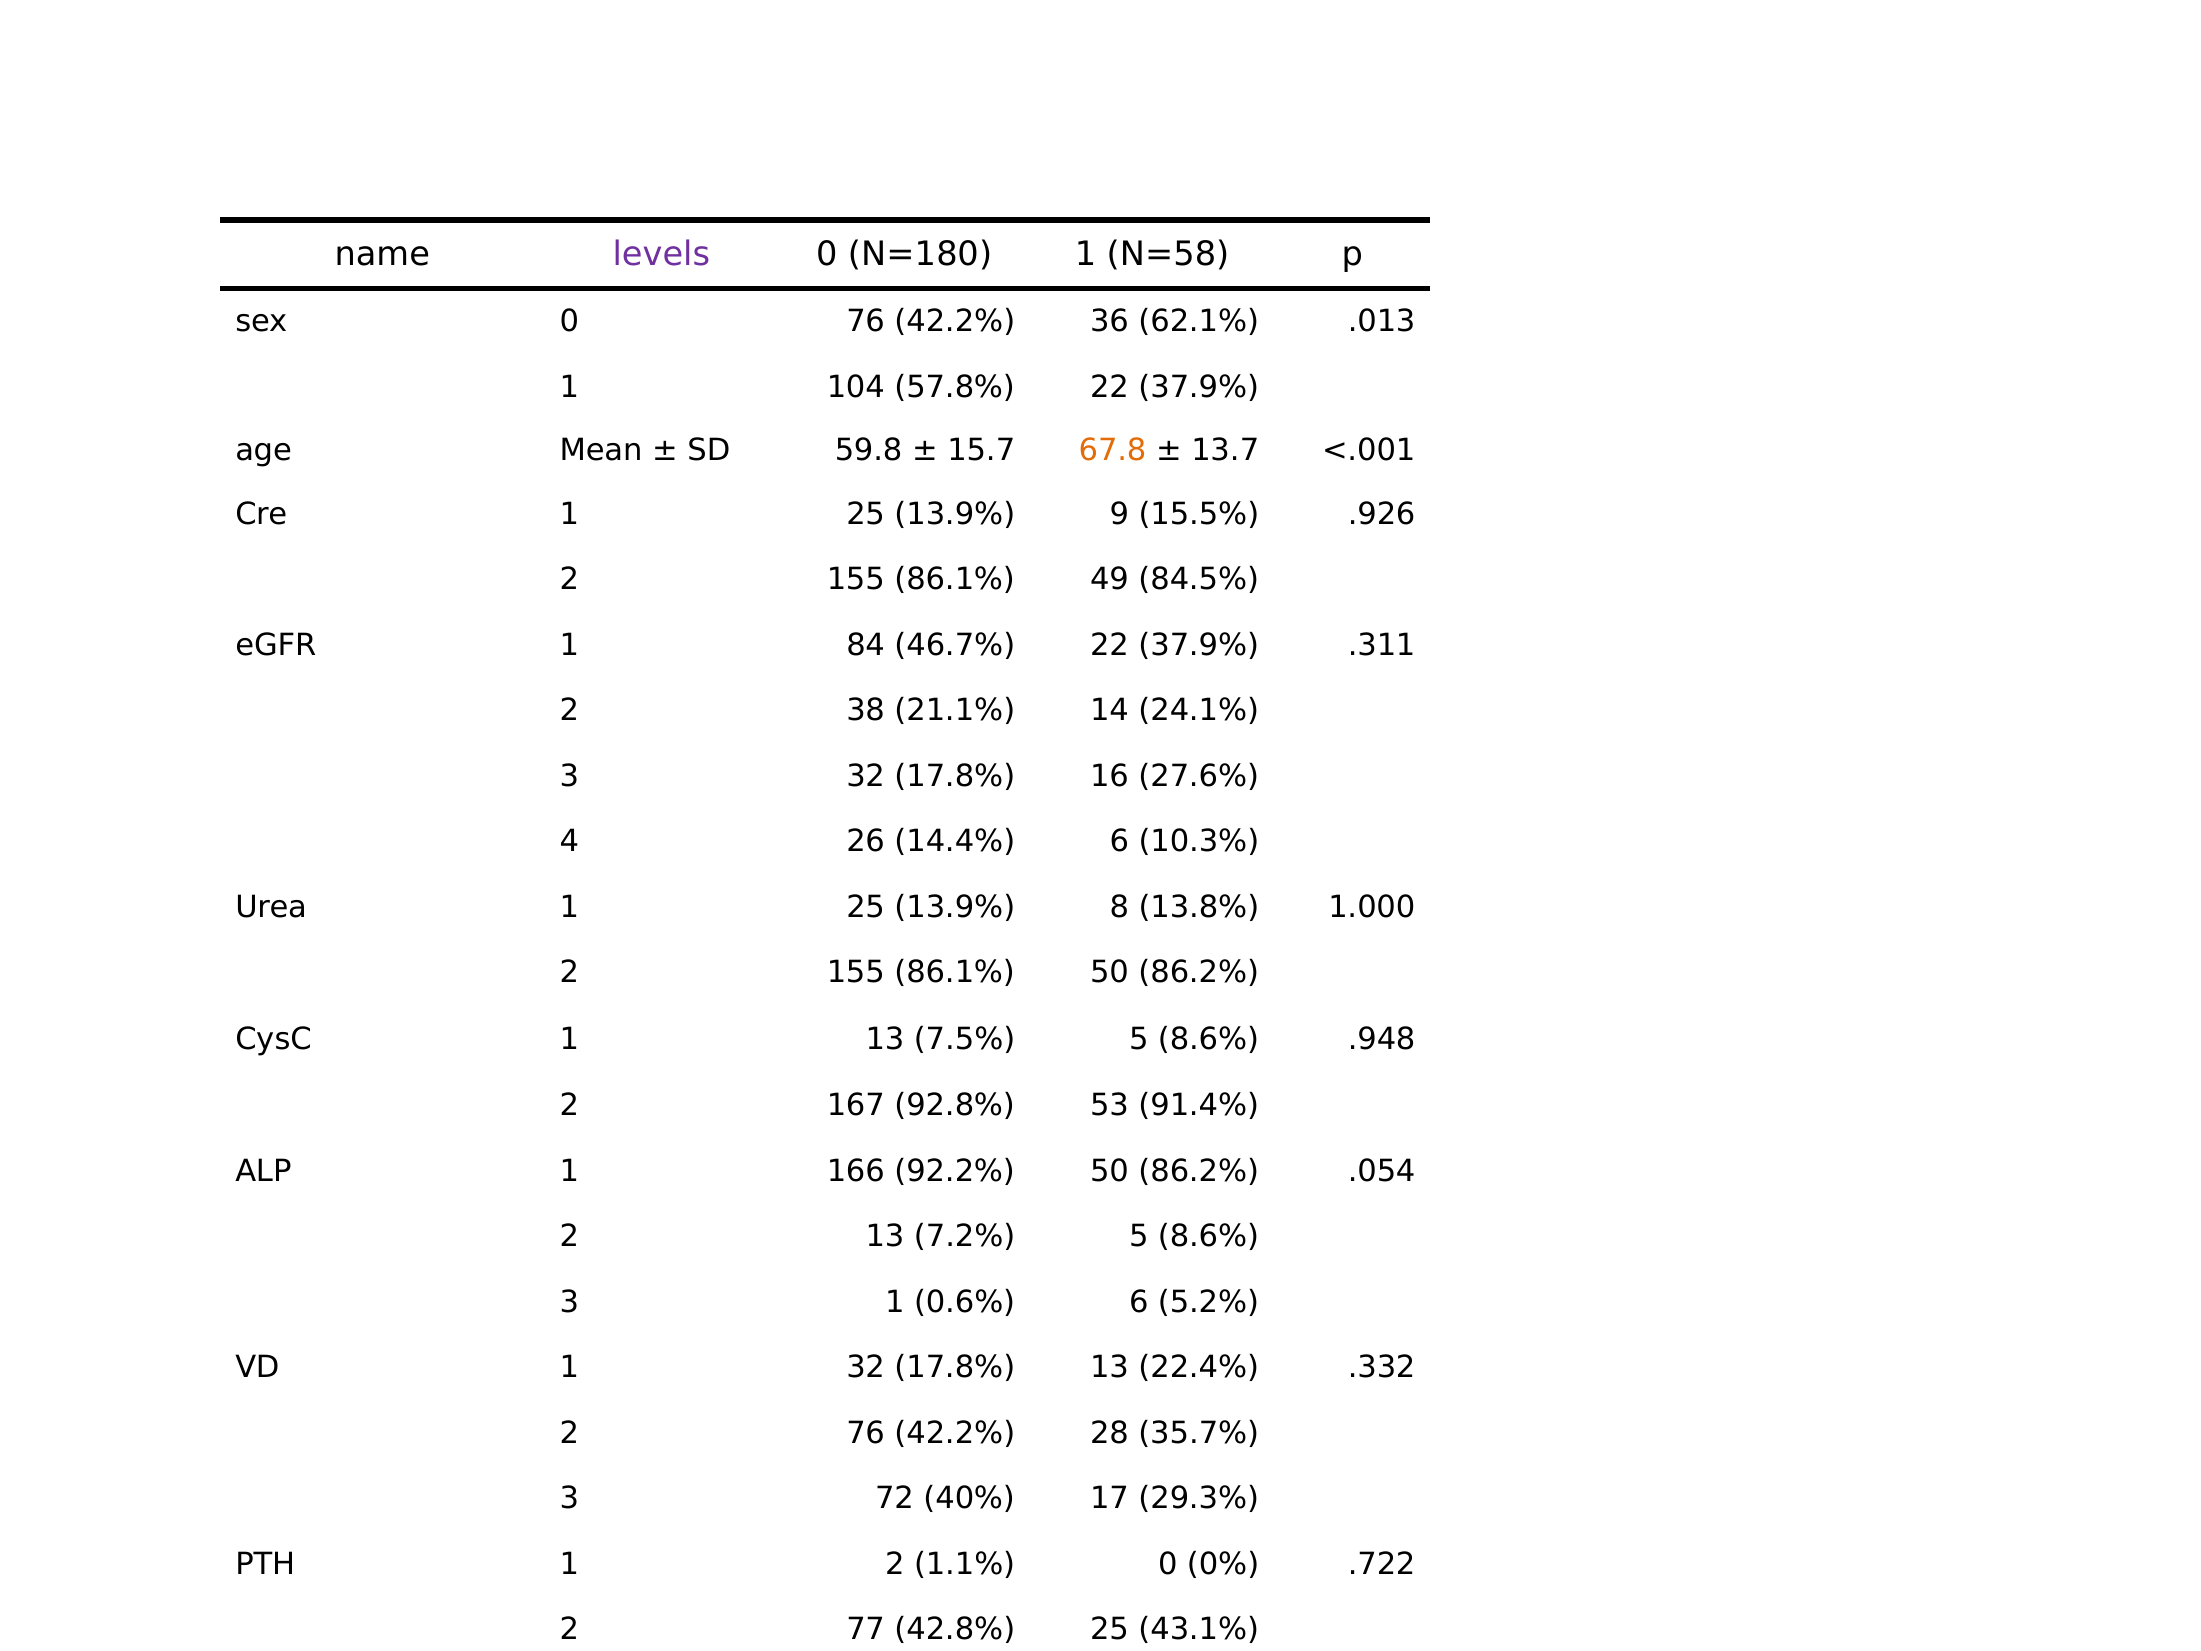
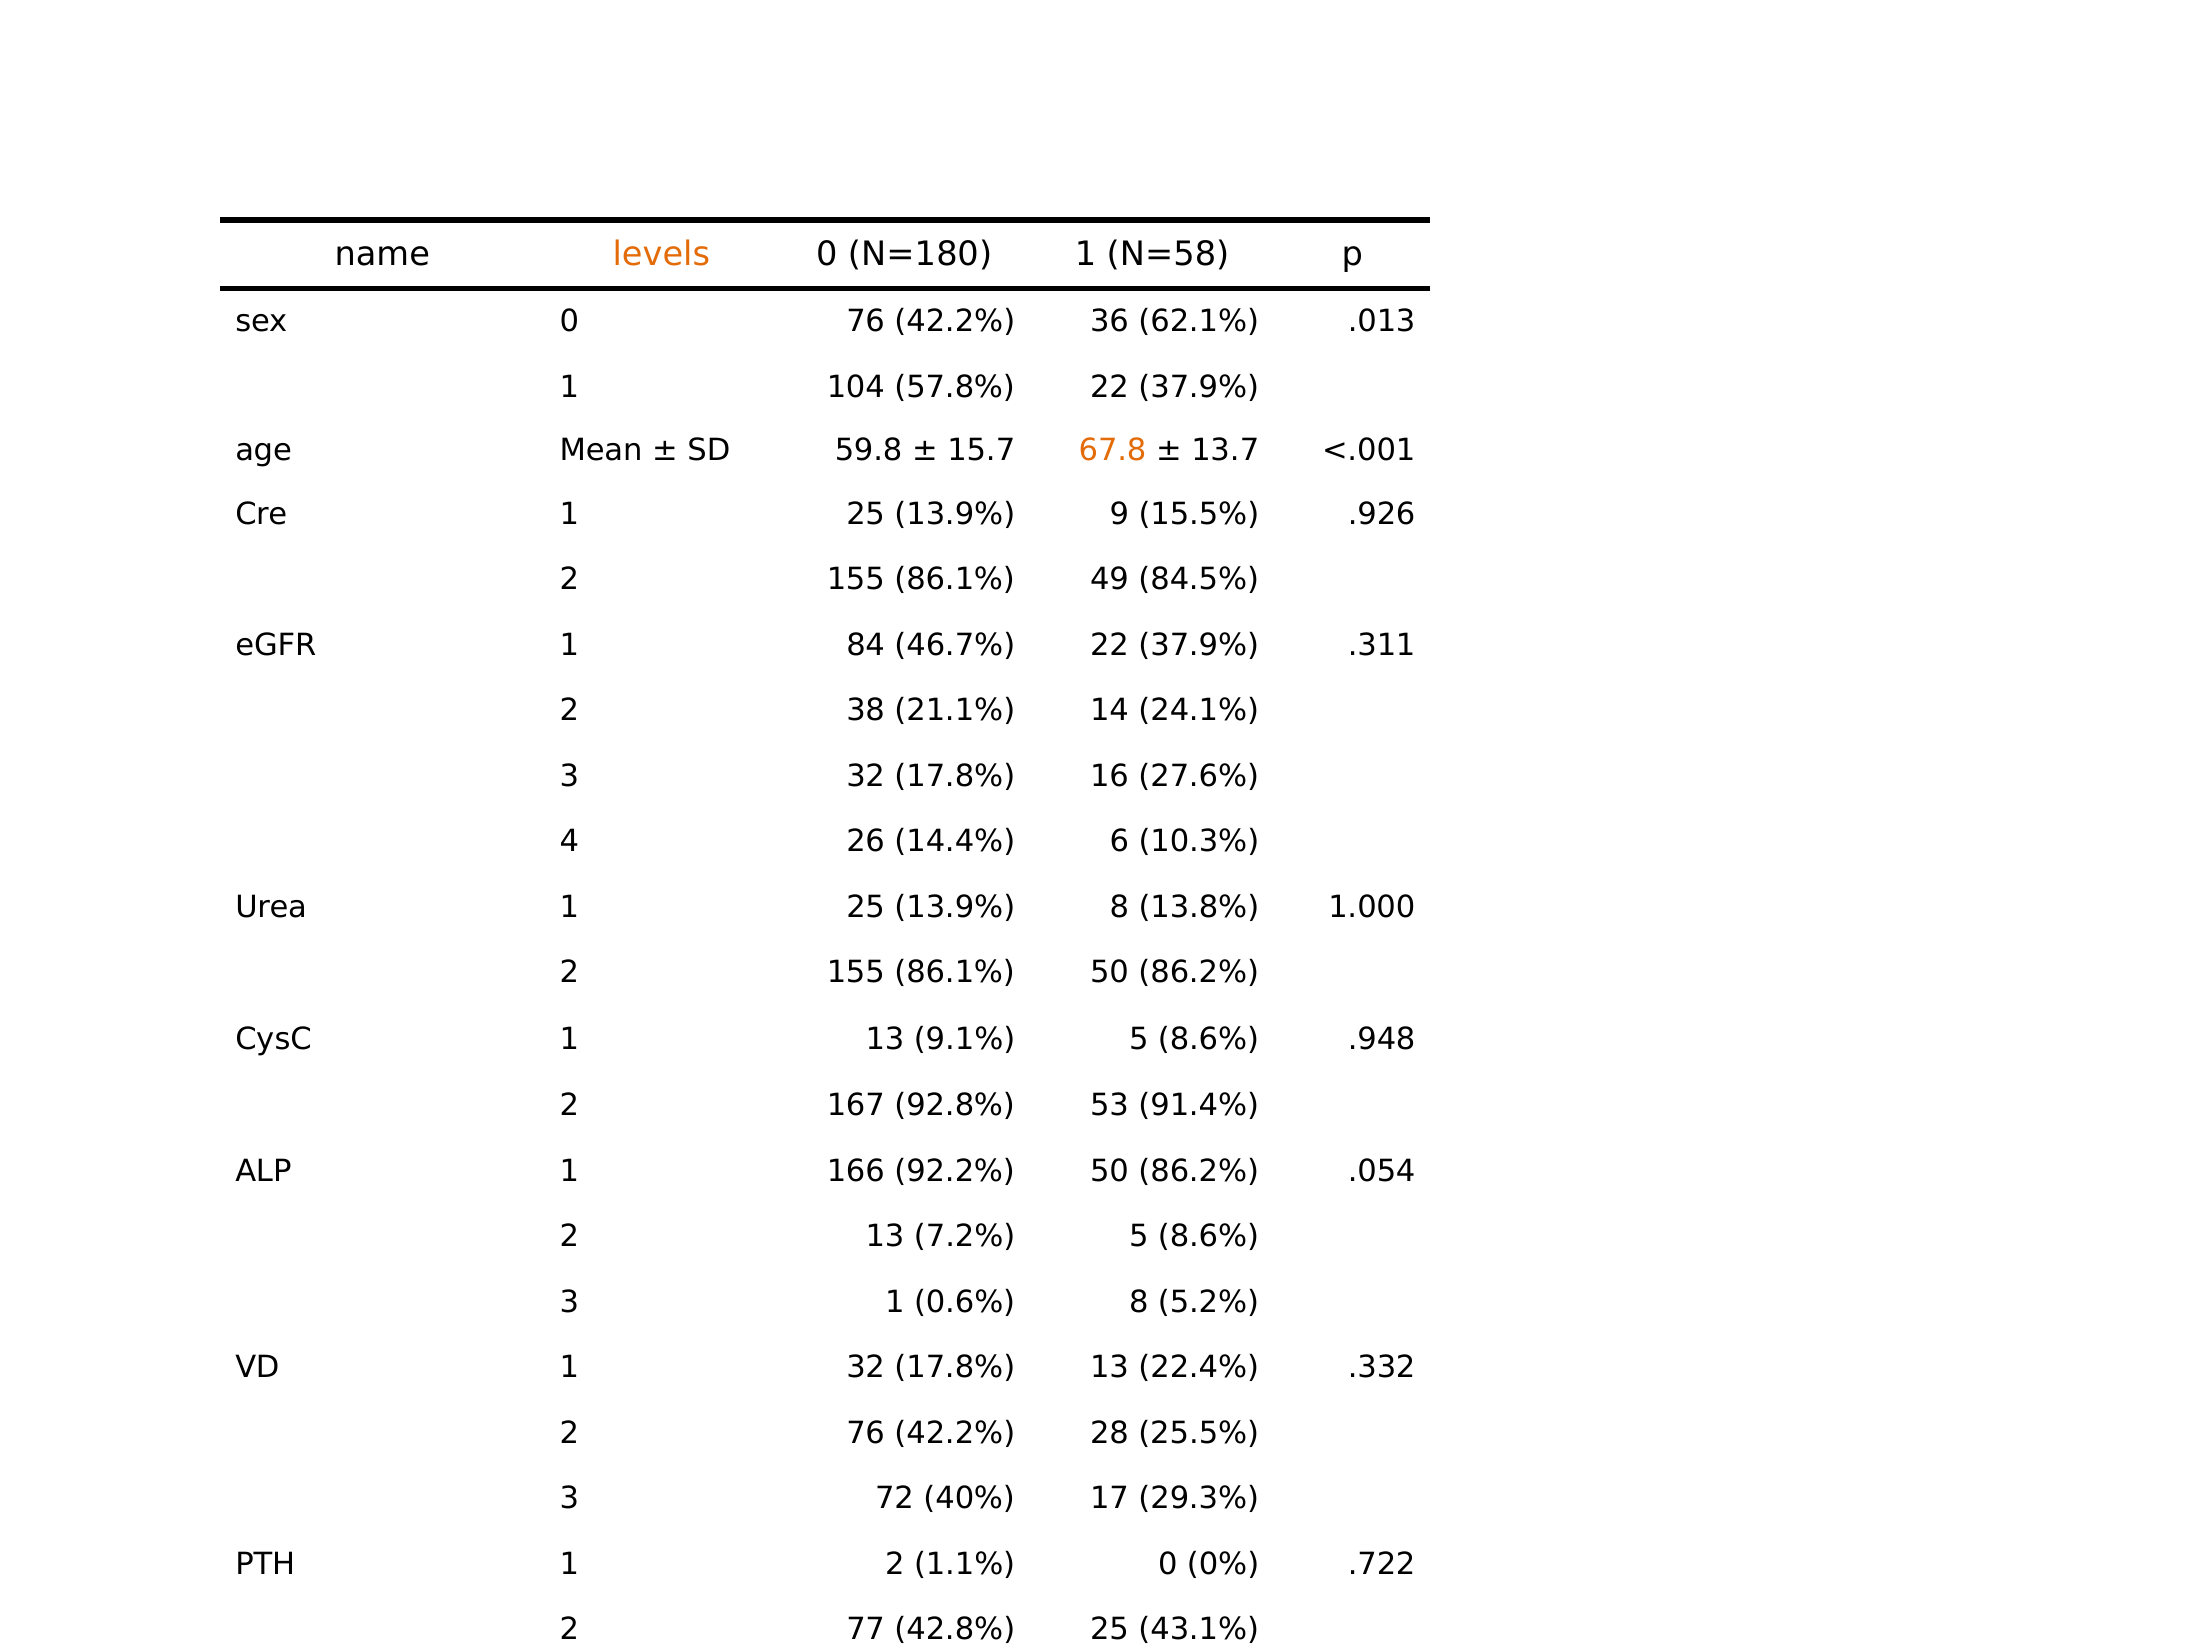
levels colour: purple -> orange (661, 255)
7.5%: 7.5% -> 9.1% (965, 1039)
0.6% 6: 6 -> 8 (1139, 1302)
35.7%: 35.7% -> 25.5% (1199, 1433)
